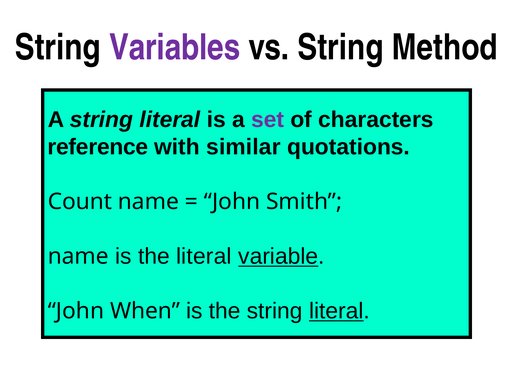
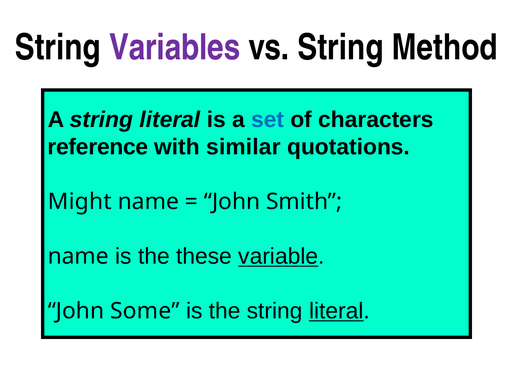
set colour: purple -> blue (268, 120)
Count: Count -> Might (80, 202)
the literal: literal -> these (204, 257)
When: When -> Some (145, 311)
